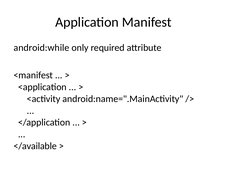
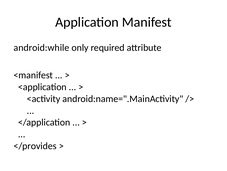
</available: </available -> </provides (35, 145)
